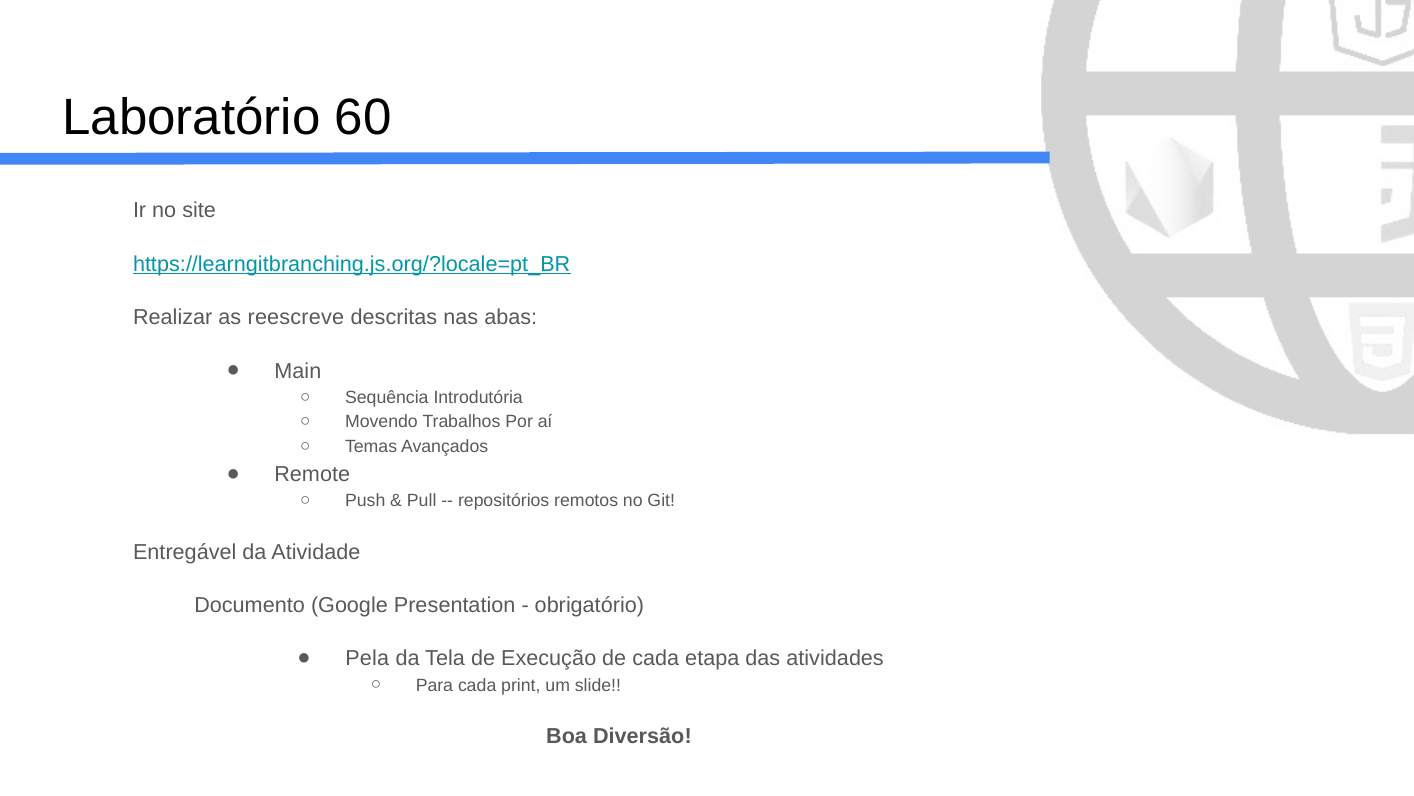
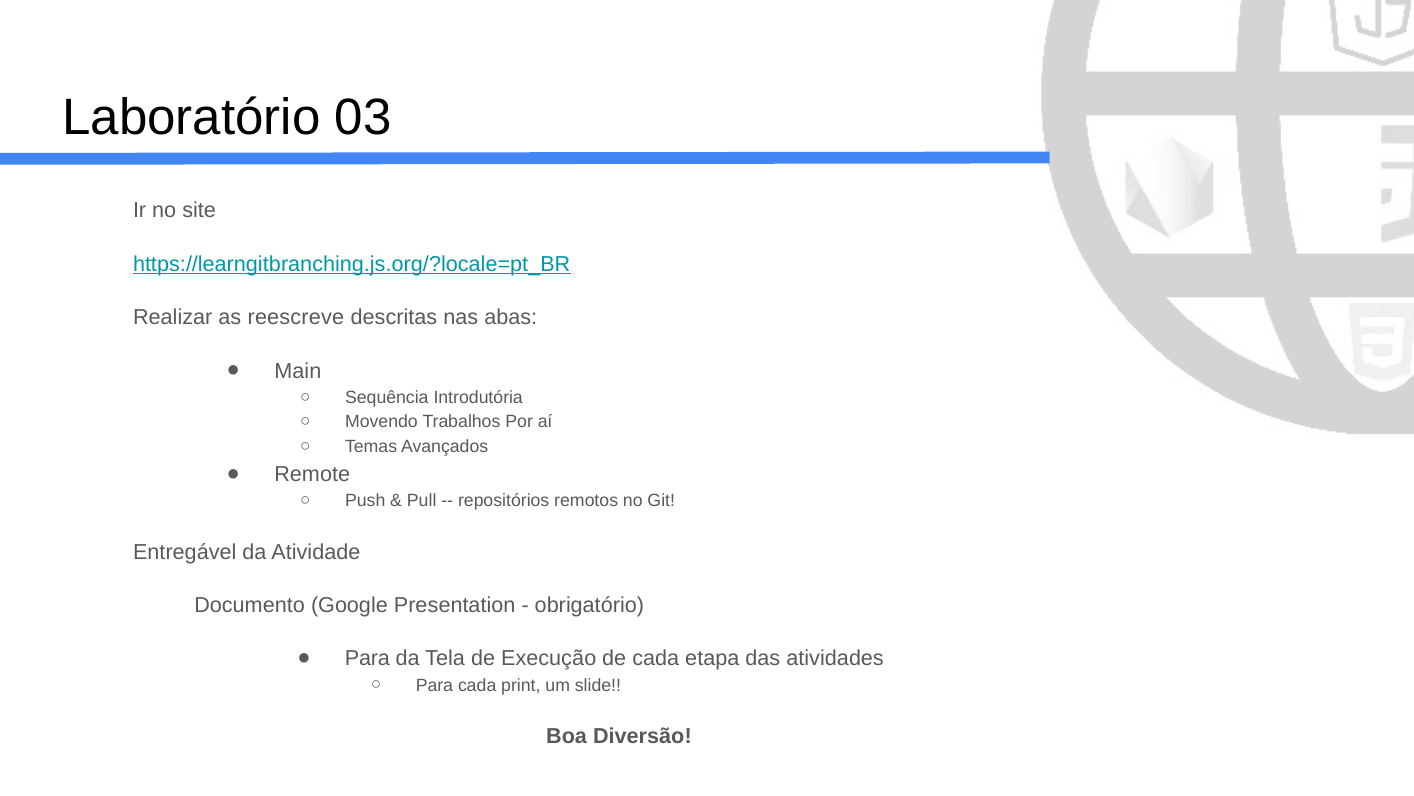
60: 60 -> 03 (363, 117)
Pela: Pela -> Para (367, 658)
